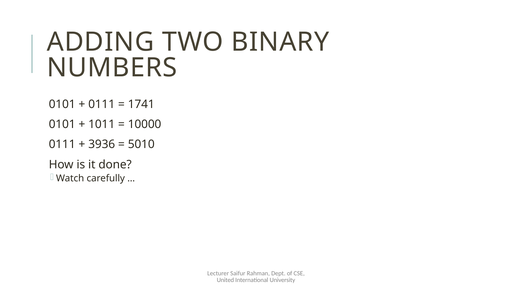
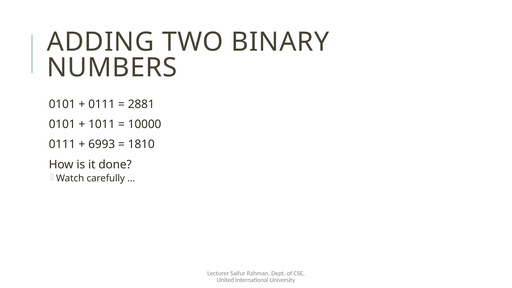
1741: 1741 -> 2881 (141, 104)
3936: 3936 -> 6993 (102, 144)
5010: 5010 -> 1810 (141, 144)
